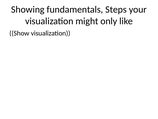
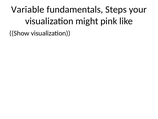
Showing: Showing -> Variable (28, 10)
only: only -> pink (109, 21)
